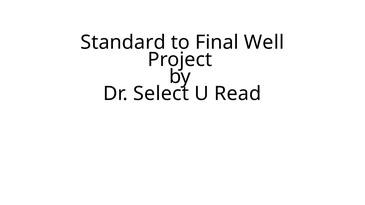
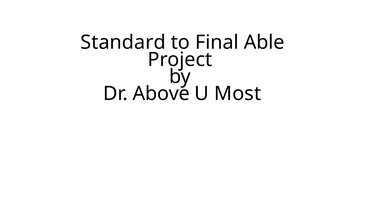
Well: Well -> Able (264, 43)
Select: Select -> Above (161, 94)
Read: Read -> Most (238, 94)
